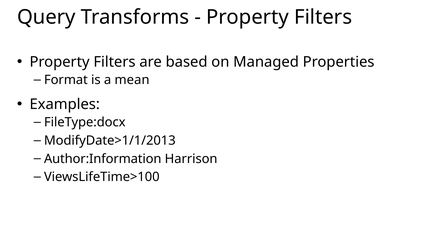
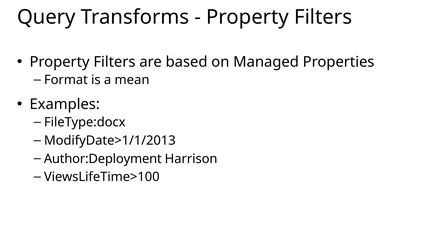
Author:Information: Author:Information -> Author:Deployment (103, 159)
